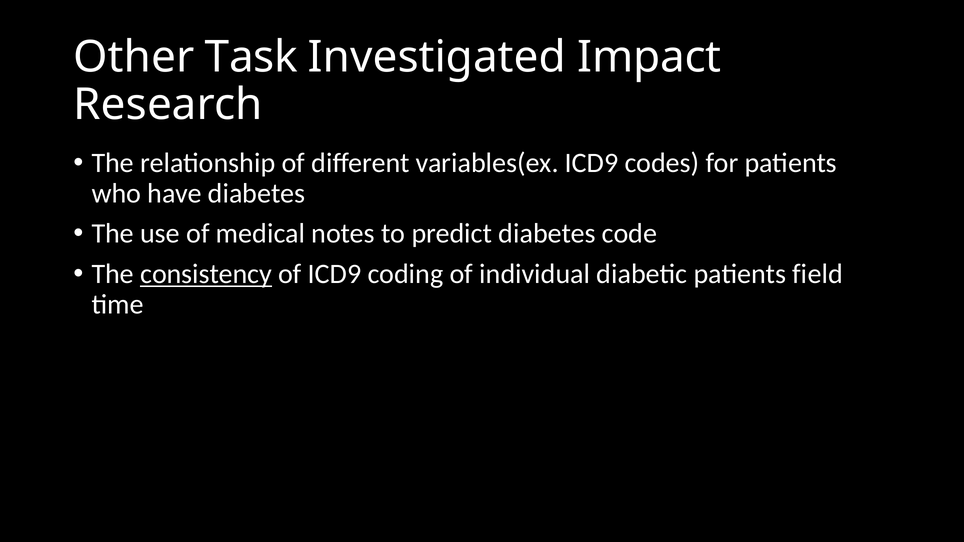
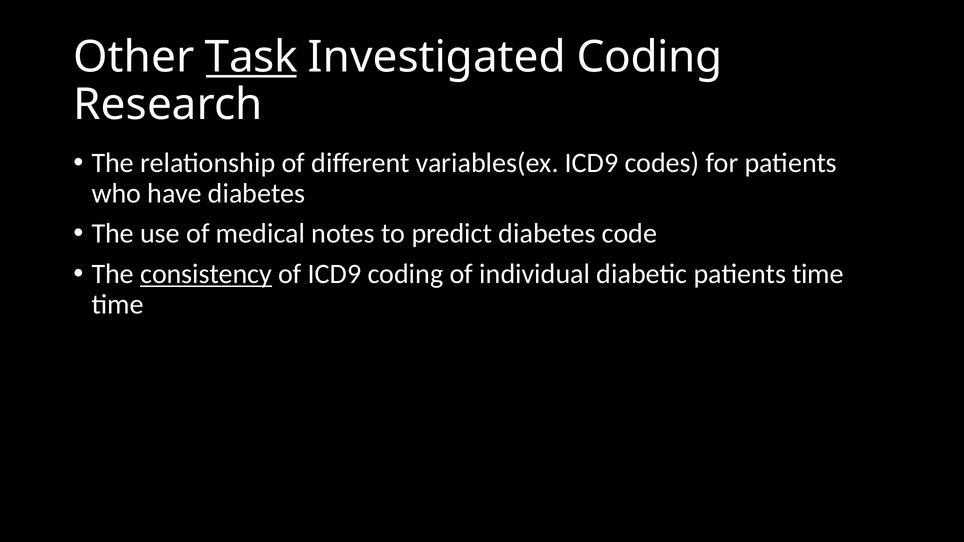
Task underline: none -> present (251, 57)
Investigated Impact: Impact -> Coding (649, 57)
patients field: field -> time (818, 274)
